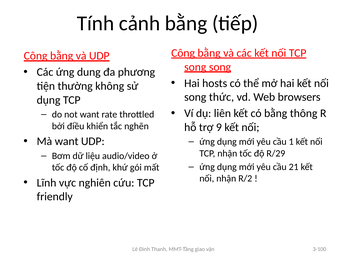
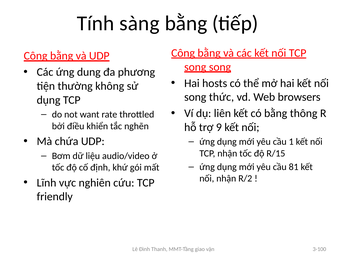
cảnh: cảnh -> sàng (139, 23)
Mà want: want -> chứa (67, 141)
R/29: R/29 -> R/15 (276, 153)
21: 21 -> 81 (294, 166)
